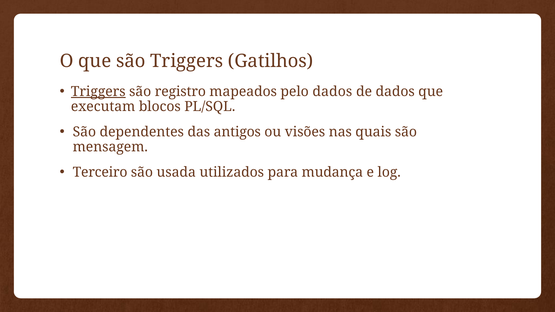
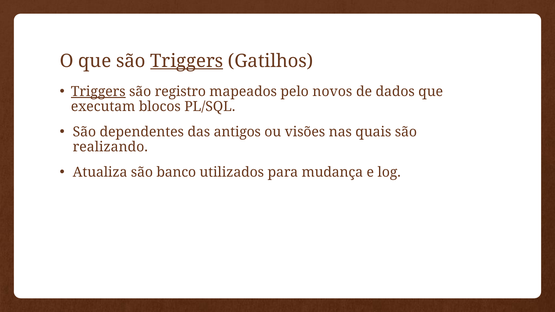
Triggers underline: none -> present (187, 61)
pelo dados: dados -> novos (332, 92)
mensagem: mensagem -> realizando (110, 147)
Terceiro: Terceiro -> Atualiza (100, 172)
usada: usada -> banco (176, 172)
